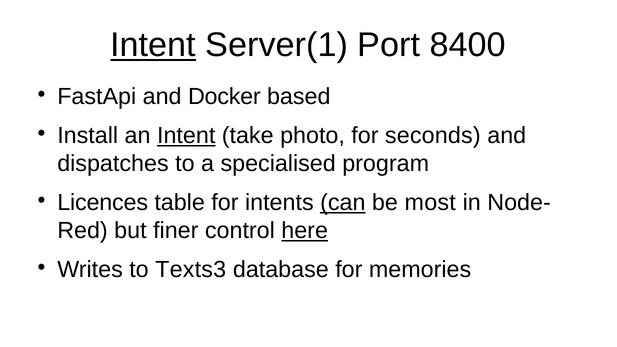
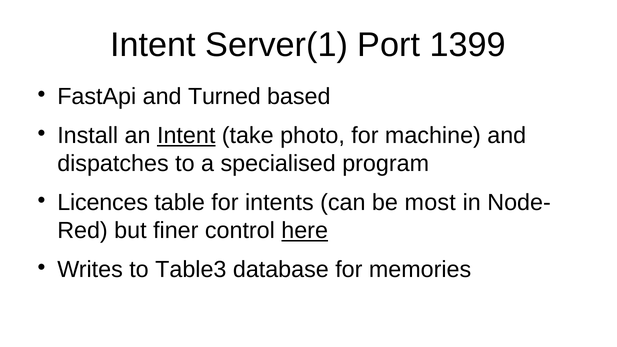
Intent underline: present -> none (153, 45)
8400: 8400 -> 1399 (468, 45)
Docker: Docker -> Turned (224, 97)
seconds: seconds -> machine (433, 136)
can underline: present -> none (343, 203)
Texts3: Texts3 -> Table3 (191, 270)
